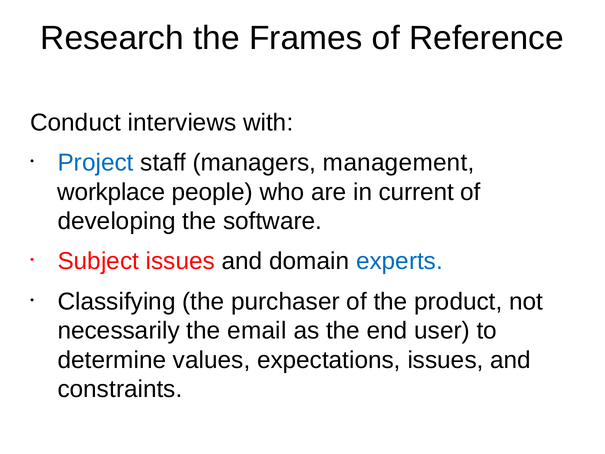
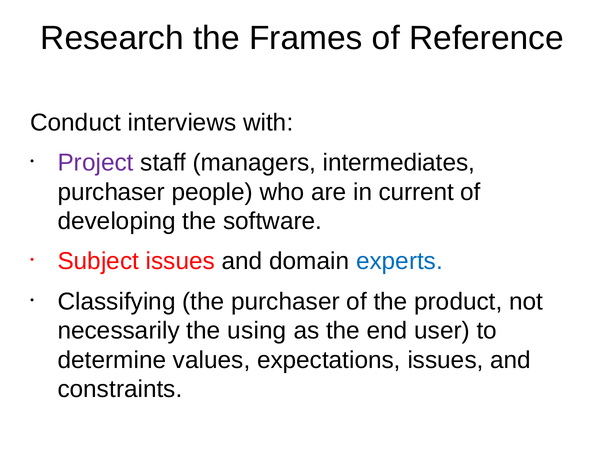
Project colour: blue -> purple (96, 163)
management: management -> intermediates (399, 163)
workplace: workplace -> purchaser (111, 192)
email: email -> using (257, 331)
